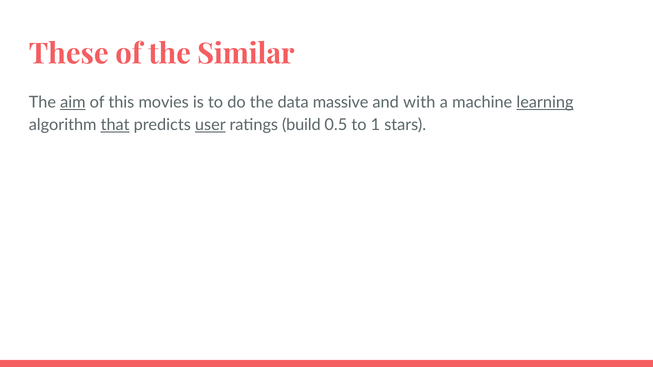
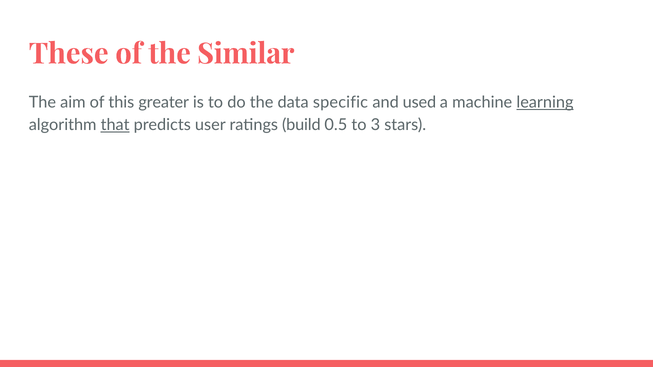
aim underline: present -> none (73, 103)
movies: movies -> greater (164, 103)
massive: massive -> specific (340, 103)
with: with -> used (419, 103)
user underline: present -> none (210, 125)
1: 1 -> 3 (375, 125)
